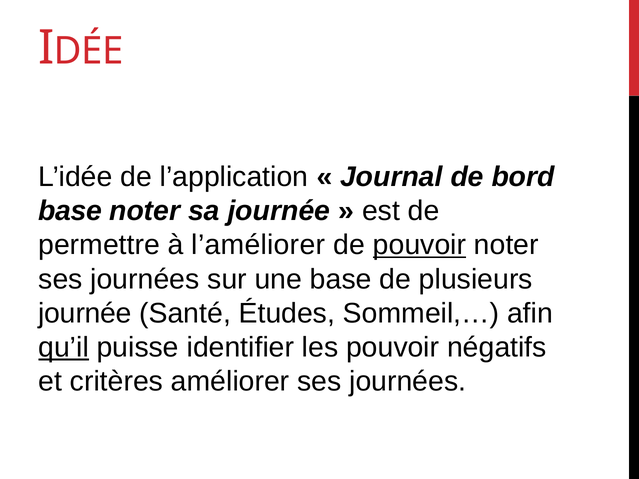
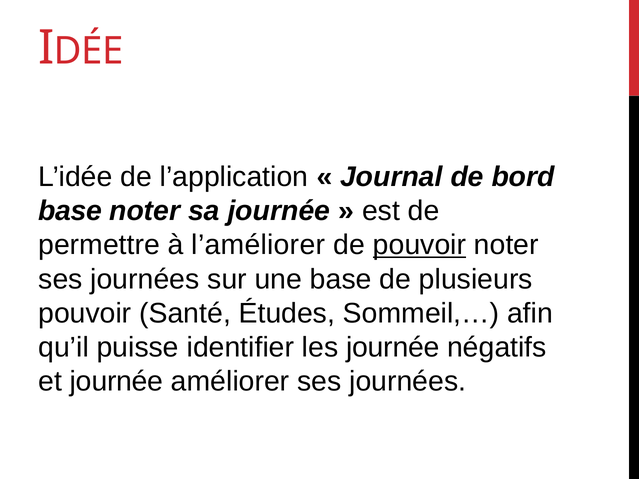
journée: journée -> pouvoir (85, 313)
qu’il underline: present -> none (64, 347)
les pouvoir: pouvoir -> journée (393, 347)
et critères: critères -> journée (117, 382)
